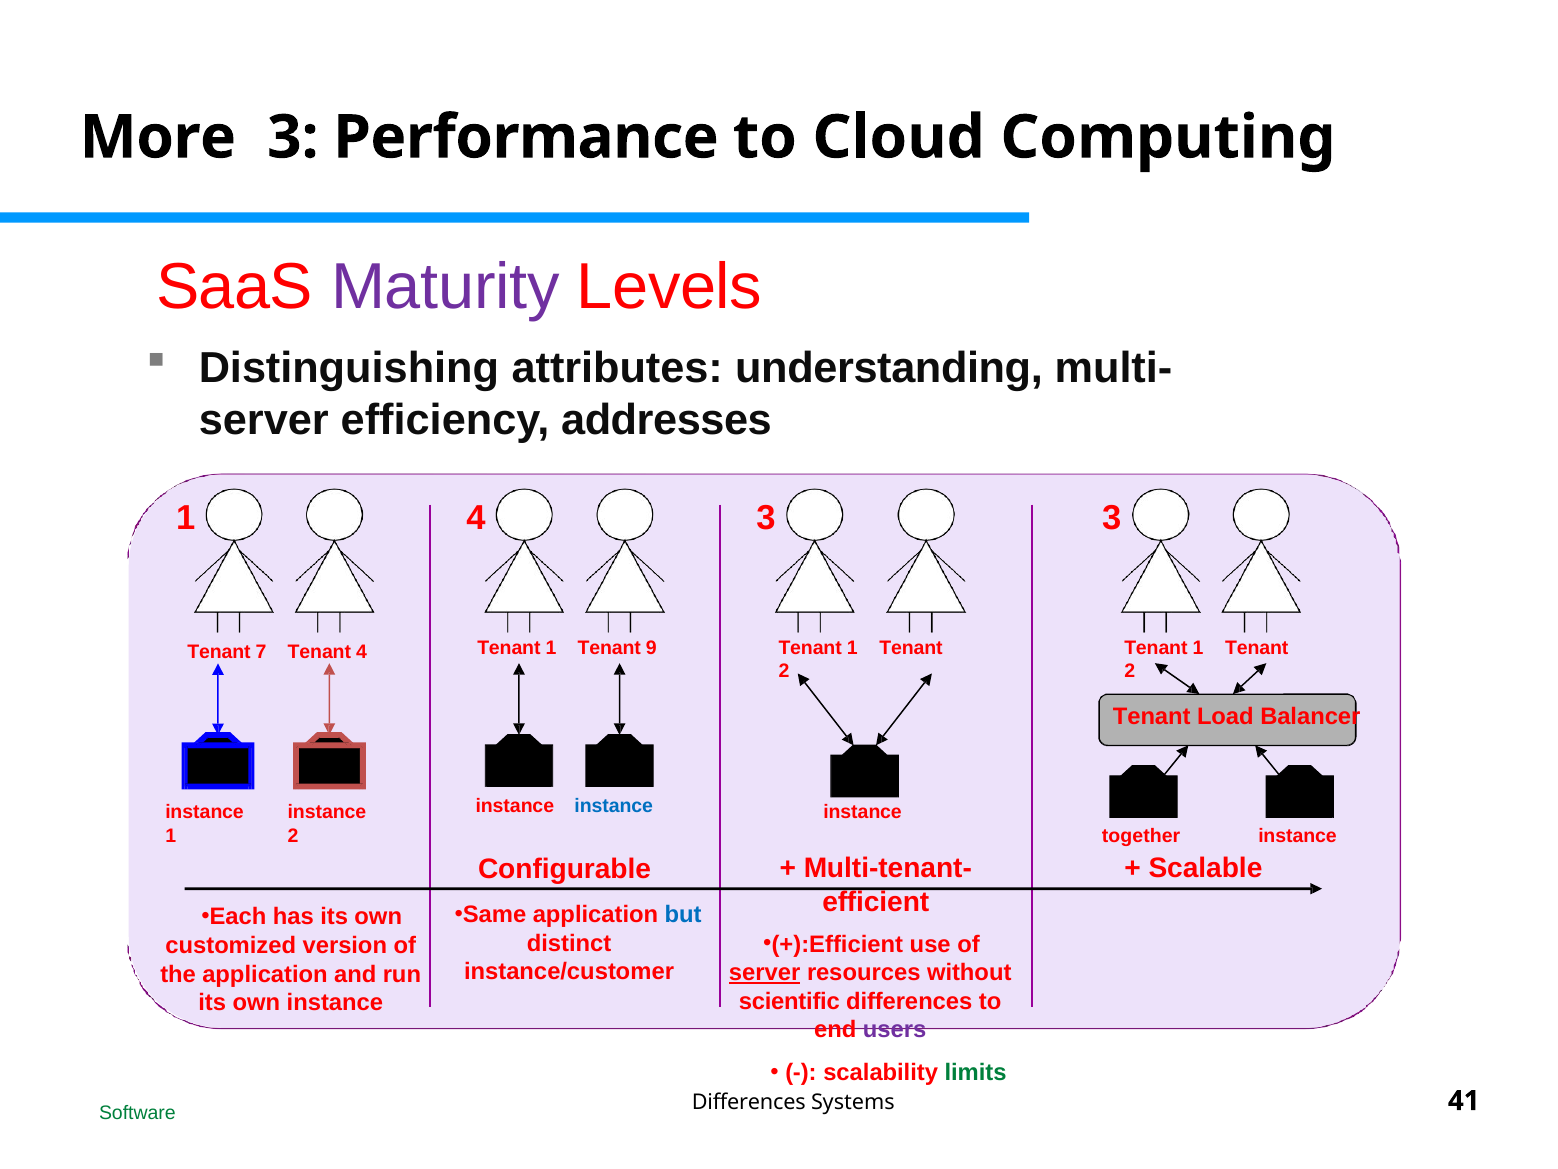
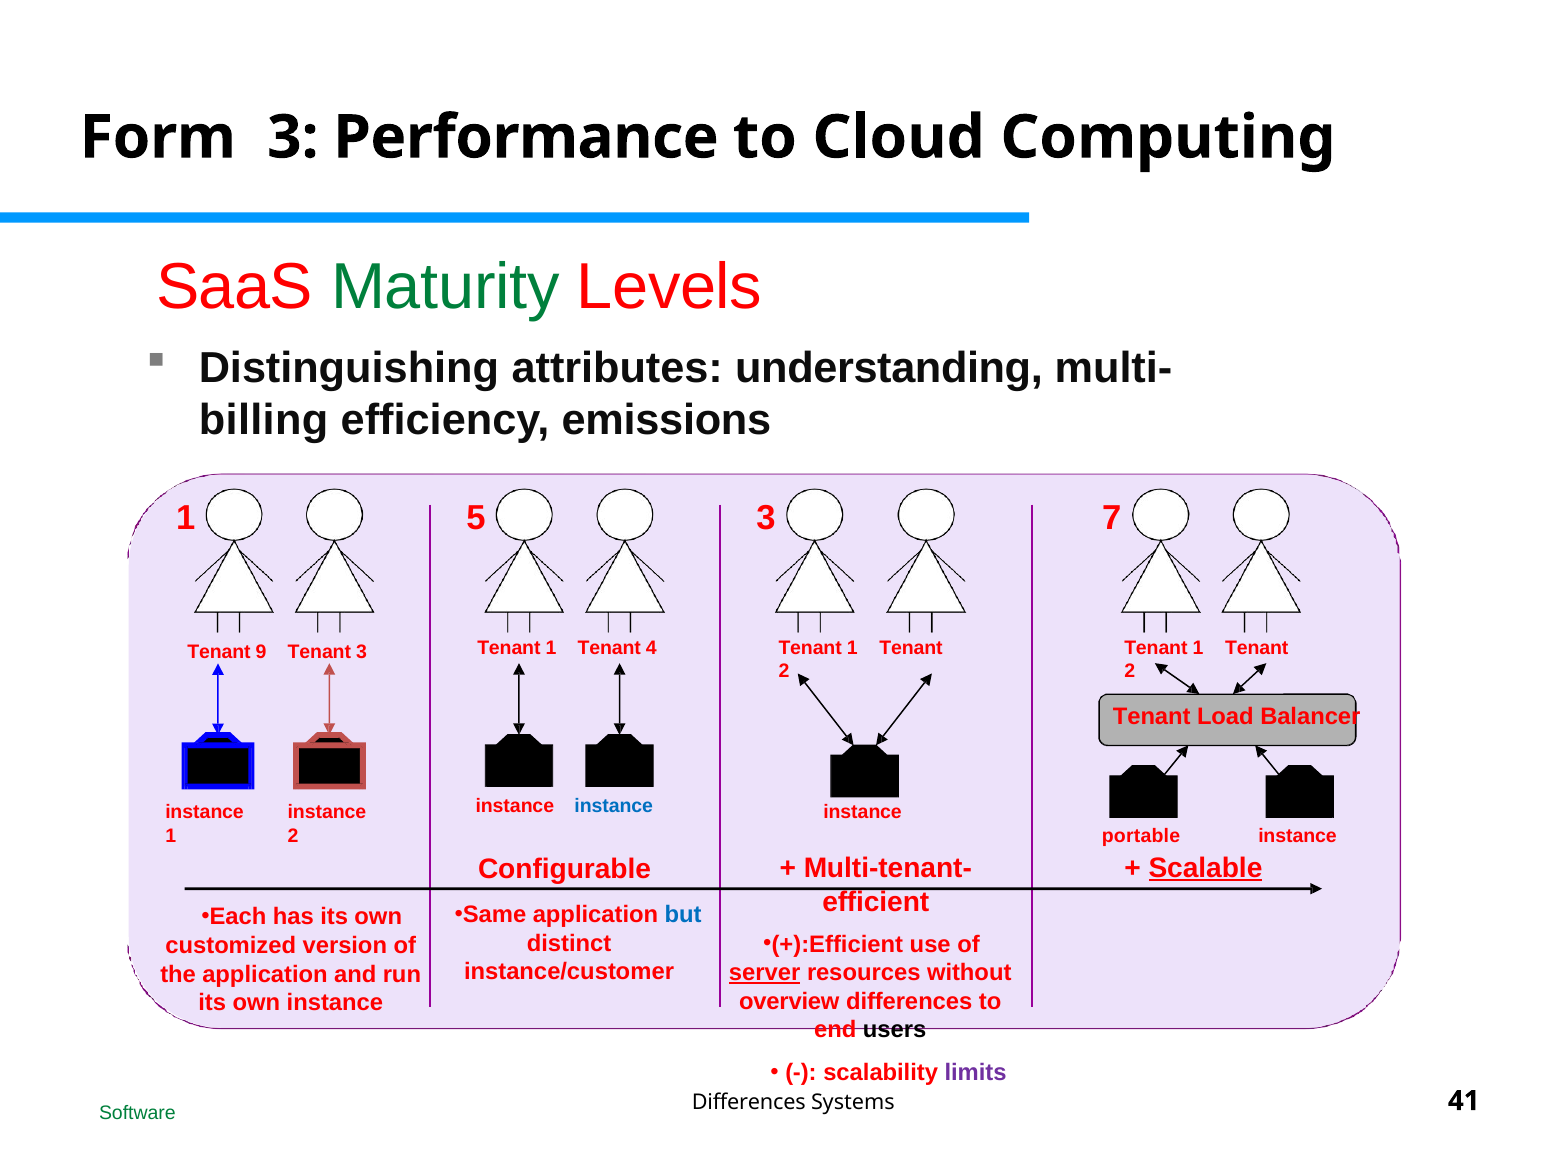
More: More -> Form (158, 137)
Maturity colour: purple -> green (445, 287)
server: server -> billing (264, 420)
addresses: addresses -> emissions (666, 420)
1 4: 4 -> 5 (476, 518)
3 3: 3 -> 7 (1112, 518)
7: 7 -> 9 (261, 651)
Tenant 4: 4 -> 3 (361, 651)
9: 9 -> 4 (651, 647)
together: together -> portable (1141, 836)
Scalable underline: none -> present (1205, 868)
scientific: scientific -> overview (789, 1001)
users colour: purple -> black (895, 1030)
limits colour: green -> purple (976, 1072)
